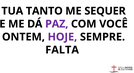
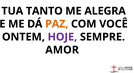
SEQUER: SEQUER -> ALEGRA (105, 11)
PAZ colour: purple -> orange (57, 24)
FALTA: FALTA -> AMOR (62, 50)
